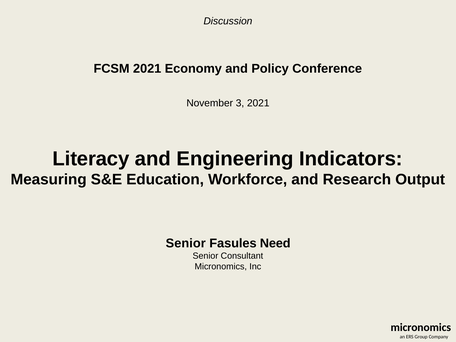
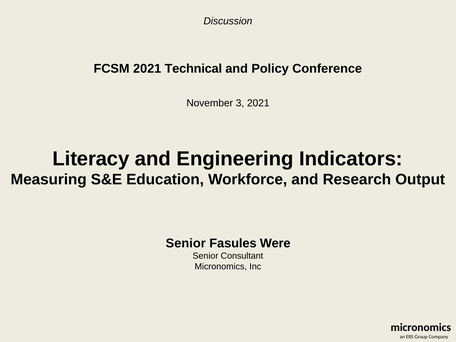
Economy: Economy -> Technical (193, 68)
Need: Need -> Were (275, 243)
